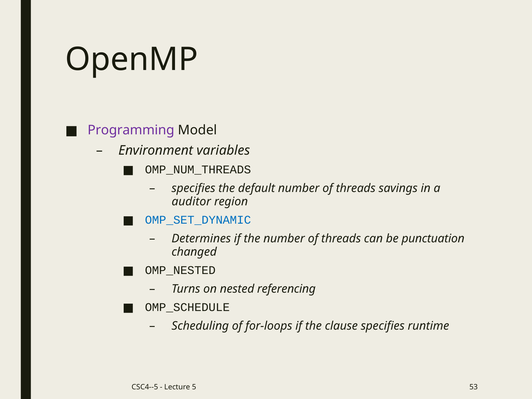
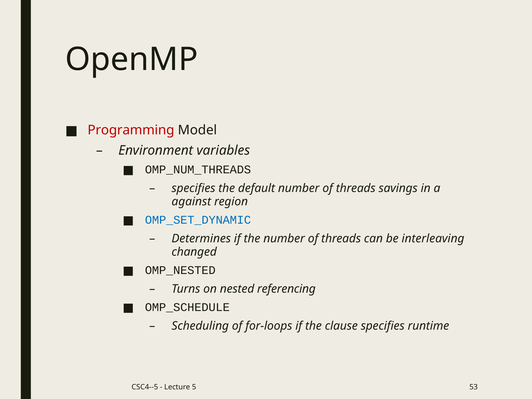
Programming colour: purple -> red (131, 130)
auditor: auditor -> against (191, 201)
punctuation: punctuation -> interleaving (433, 238)
